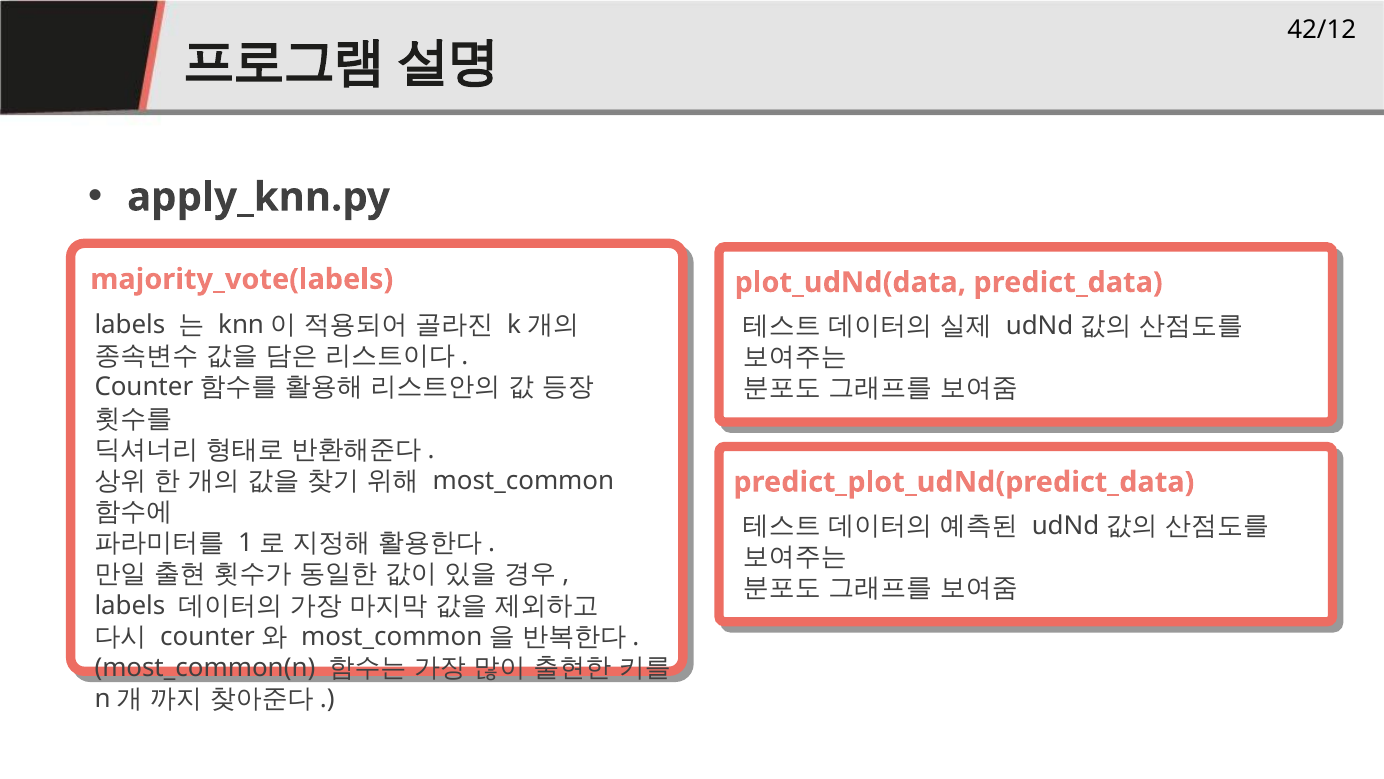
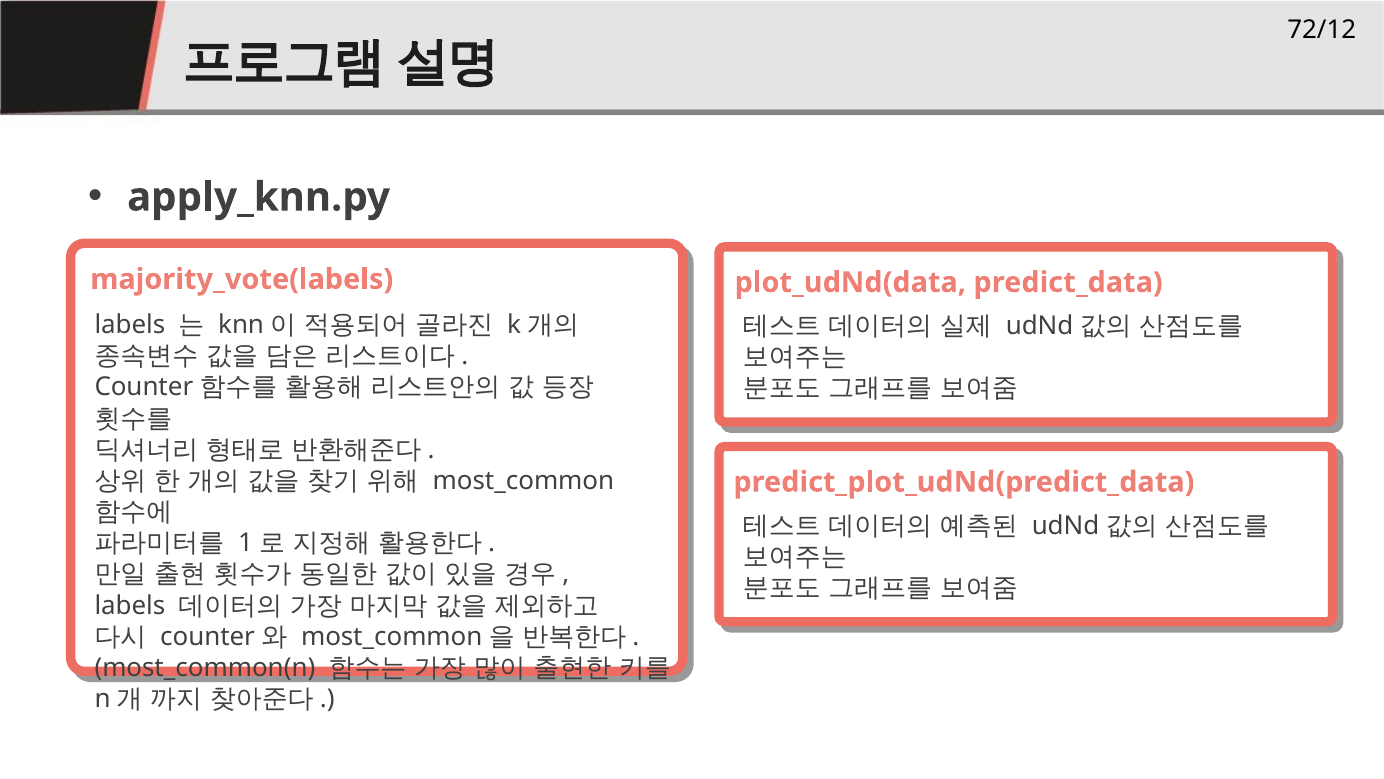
42/12: 42/12 -> 72/12 (1322, 30)
